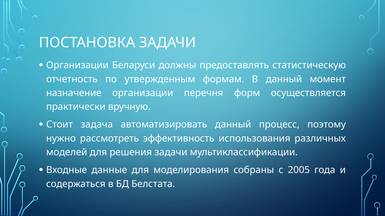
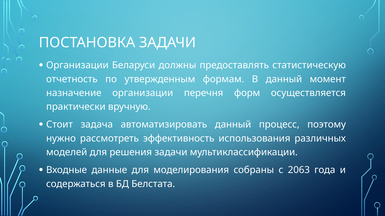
2005: 2005 -> 2063 (299, 170)
